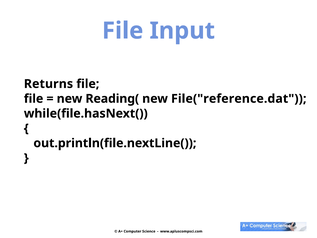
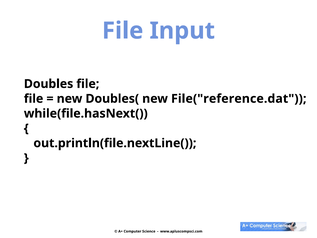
Returns: Returns -> Doubles (49, 84)
Reading(: Reading( -> Doubles( (112, 99)
